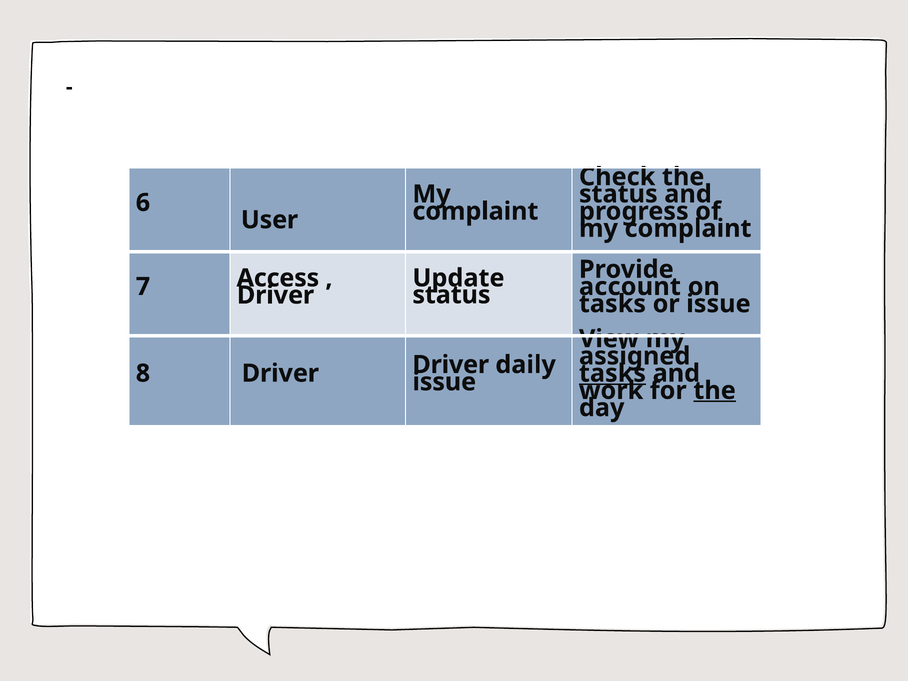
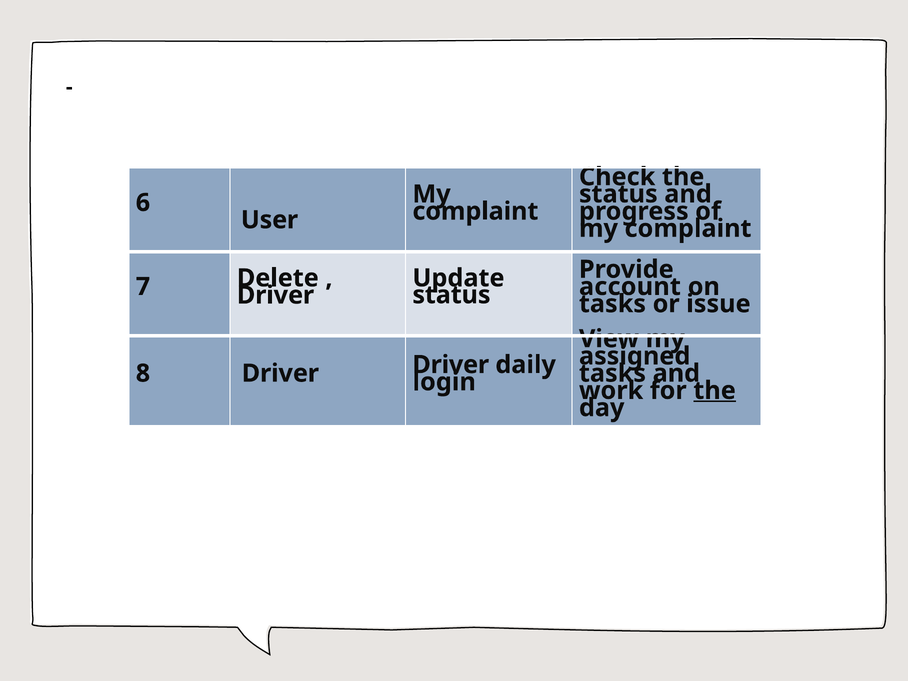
Access: Access -> Delete (278, 278)
tasks underline: present -> none (612, 373)
issue: issue -> login (444, 382)
